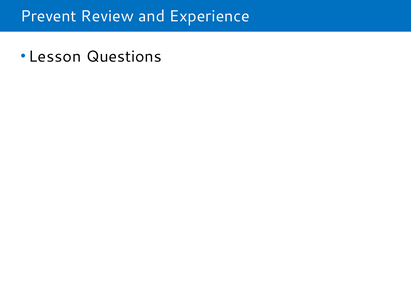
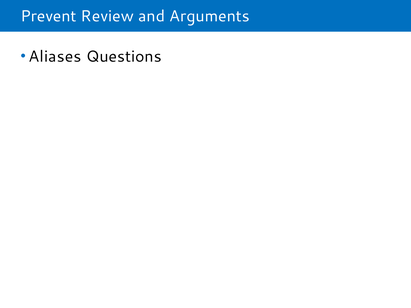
Experience: Experience -> Arguments (210, 16)
Lesson: Lesson -> Aliases (55, 57)
